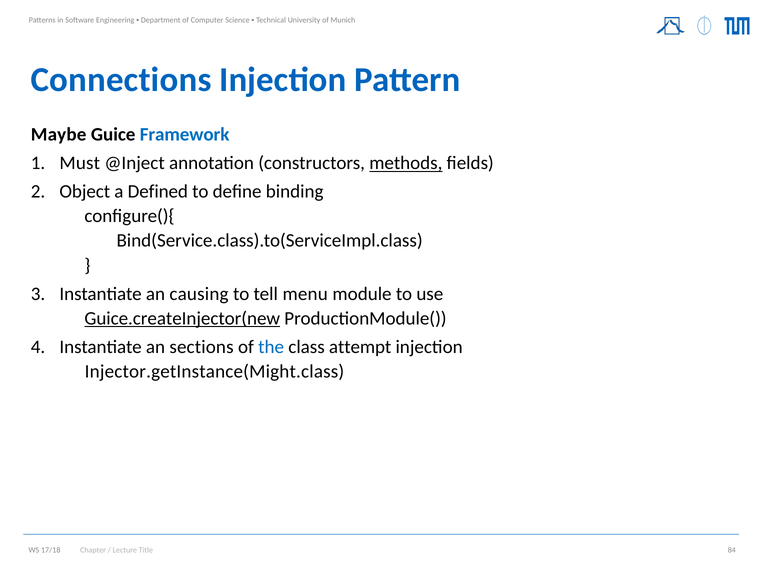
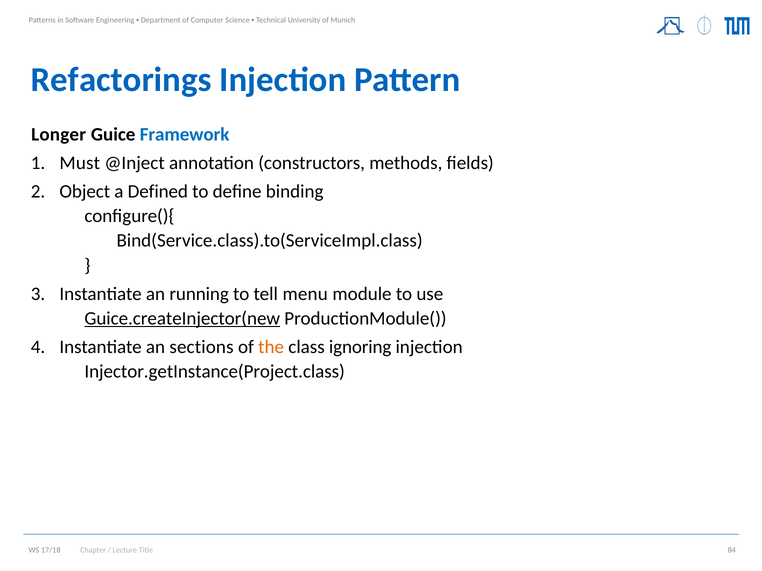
Connections: Connections -> Refactorings (121, 80)
Maybe: Maybe -> Longer (59, 135)
methods underline: present -> none (406, 163)
causing: causing -> running (199, 294)
the colour: blue -> orange (271, 347)
attempt: attempt -> ignoring (360, 347)
Injector.getInstance(Might.class: Injector.getInstance(Might.class -> Injector.getInstance(Project.class (215, 372)
